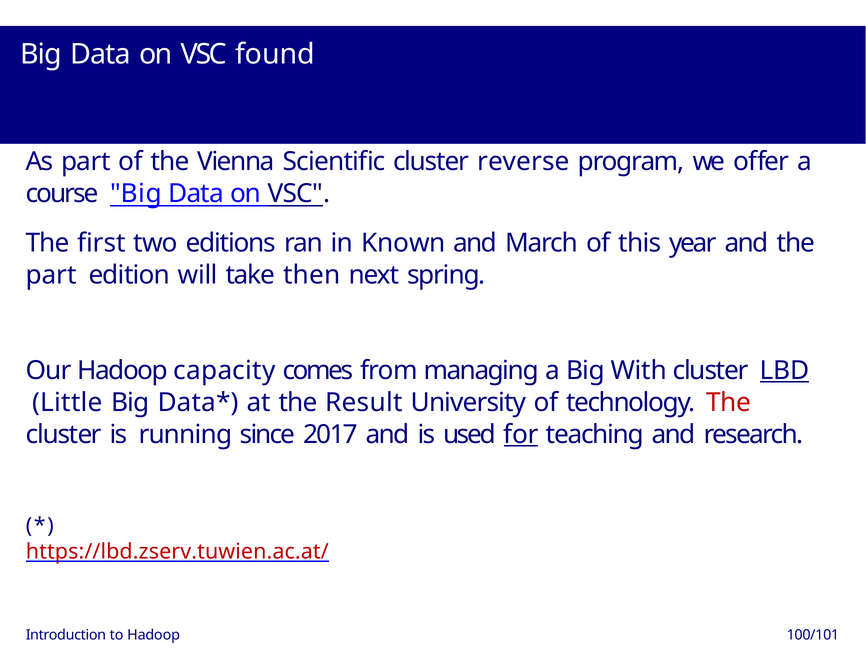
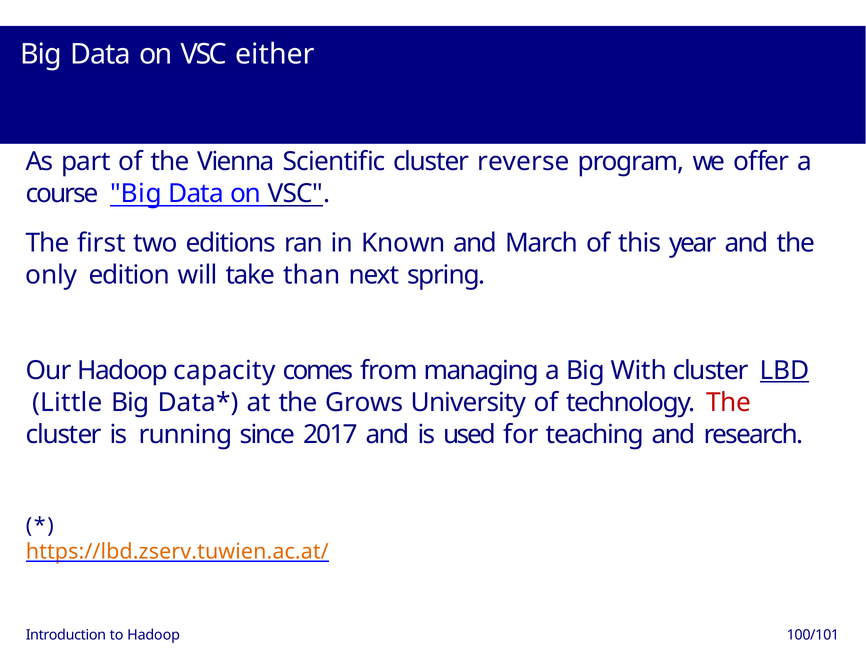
found: found -> either (275, 54)
part: part -> only (51, 275)
then: then -> than (312, 275)
Result: Result -> Grows (364, 403)
for underline: present -> none (521, 435)
https://lbd.zserv.tuwien.ac.at/ colour: red -> orange (177, 552)
